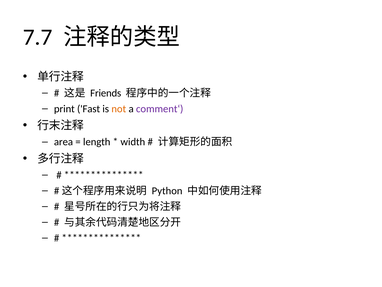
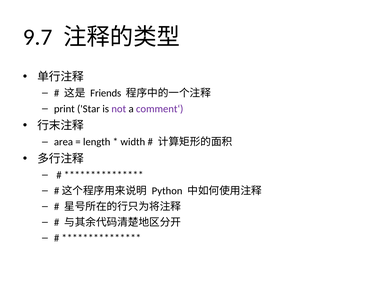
7.7: 7.7 -> 9.7 (38, 37)
Fast: Fast -> Star (89, 109)
not colour: orange -> purple (119, 109)
